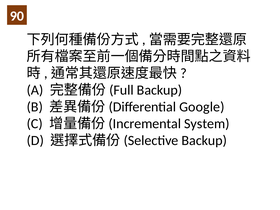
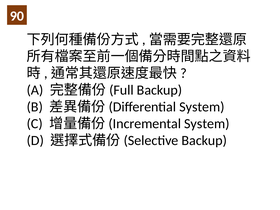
Google: Google -> System (202, 107)
